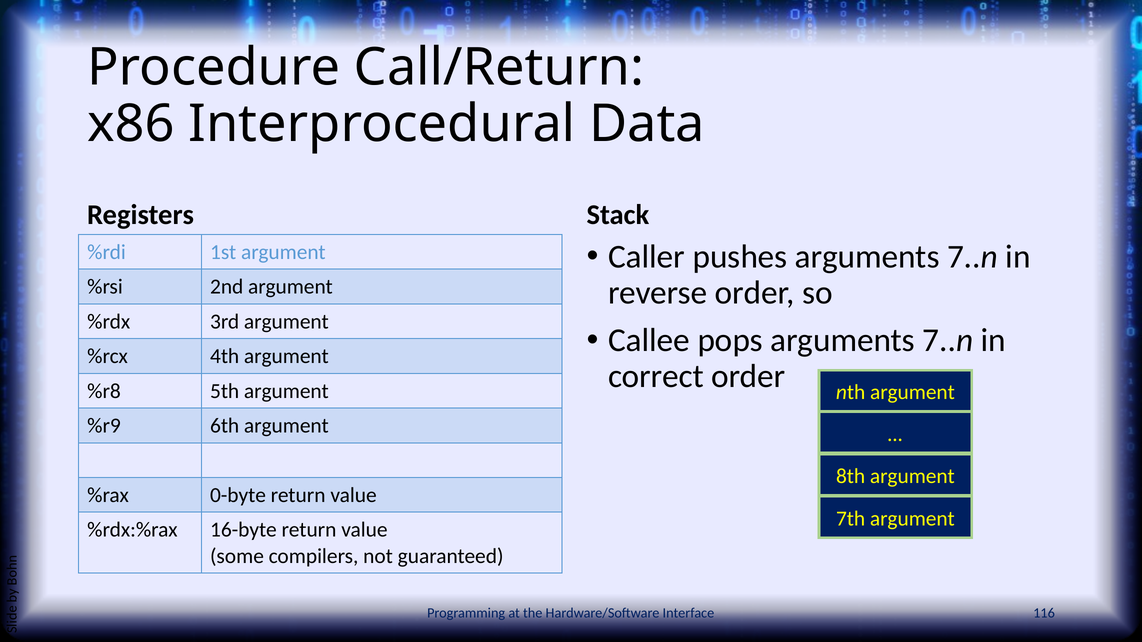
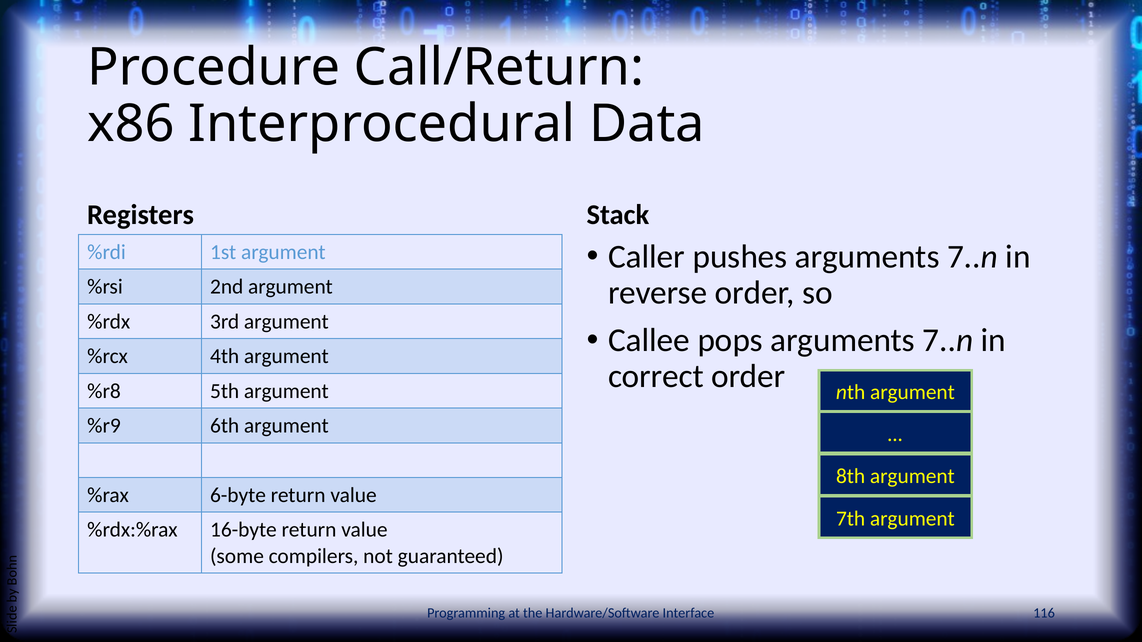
0-byte: 0-byte -> 6-byte (238, 495)
